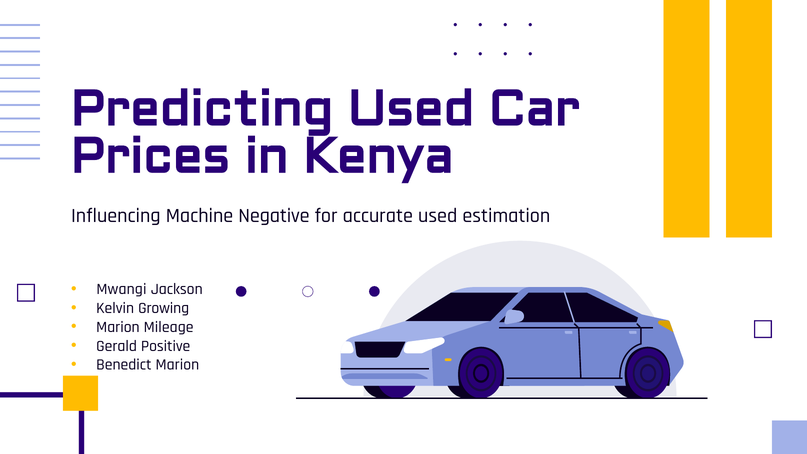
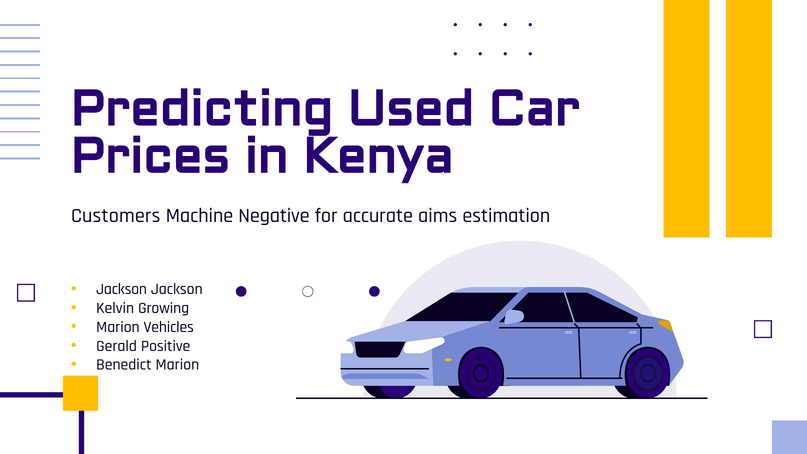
Influencing: Influencing -> Customers (116, 216)
accurate used: used -> aims (438, 216)
Mwangi: Mwangi -> Jackson (122, 289)
Mileage: Mileage -> Vehicles (169, 327)
